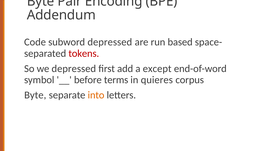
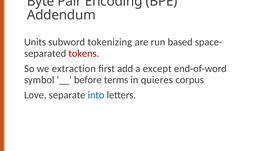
Code: Code -> Units (35, 42)
subword depressed: depressed -> tokenizing (110, 42)
we depressed: depressed -> extraction (74, 68)
Byte: Byte -> Love (35, 95)
into colour: orange -> blue (96, 95)
